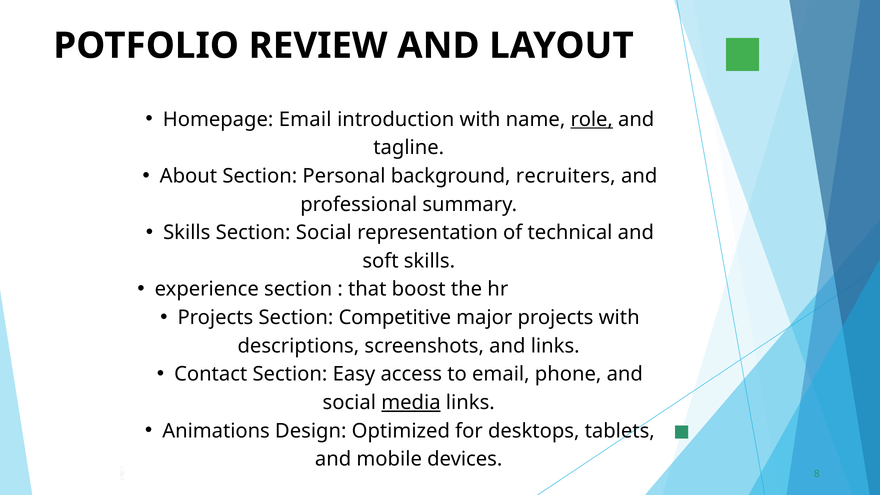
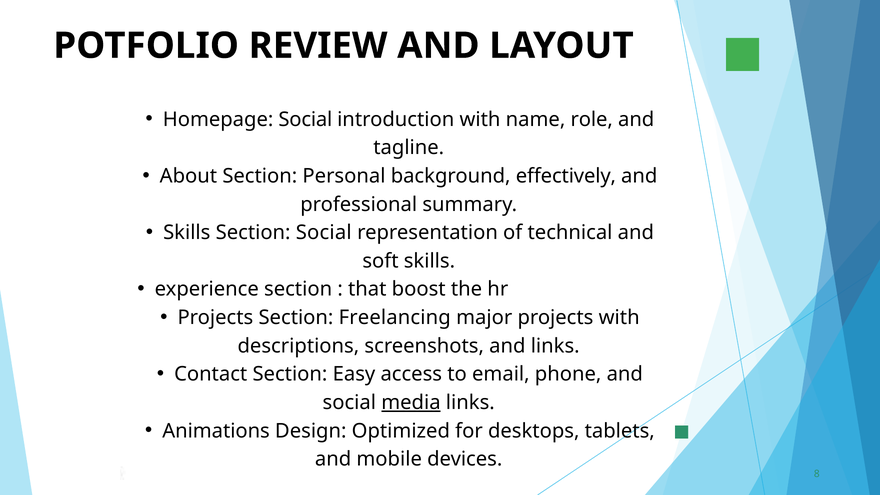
Homepage Email: Email -> Social (305, 119)
role underline: present -> none (592, 119)
recruiters: recruiters -> effectively (566, 176)
Competitive: Competitive -> Freelancing (395, 318)
